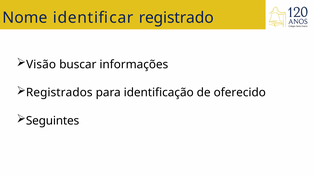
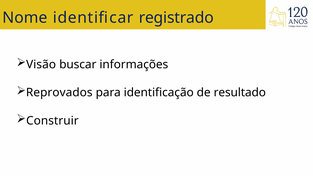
Registrados: Registrados -> Reprovados (59, 93)
oferecido: oferecido -> resultado (240, 93)
Seguintes: Seguintes -> Construir (52, 121)
